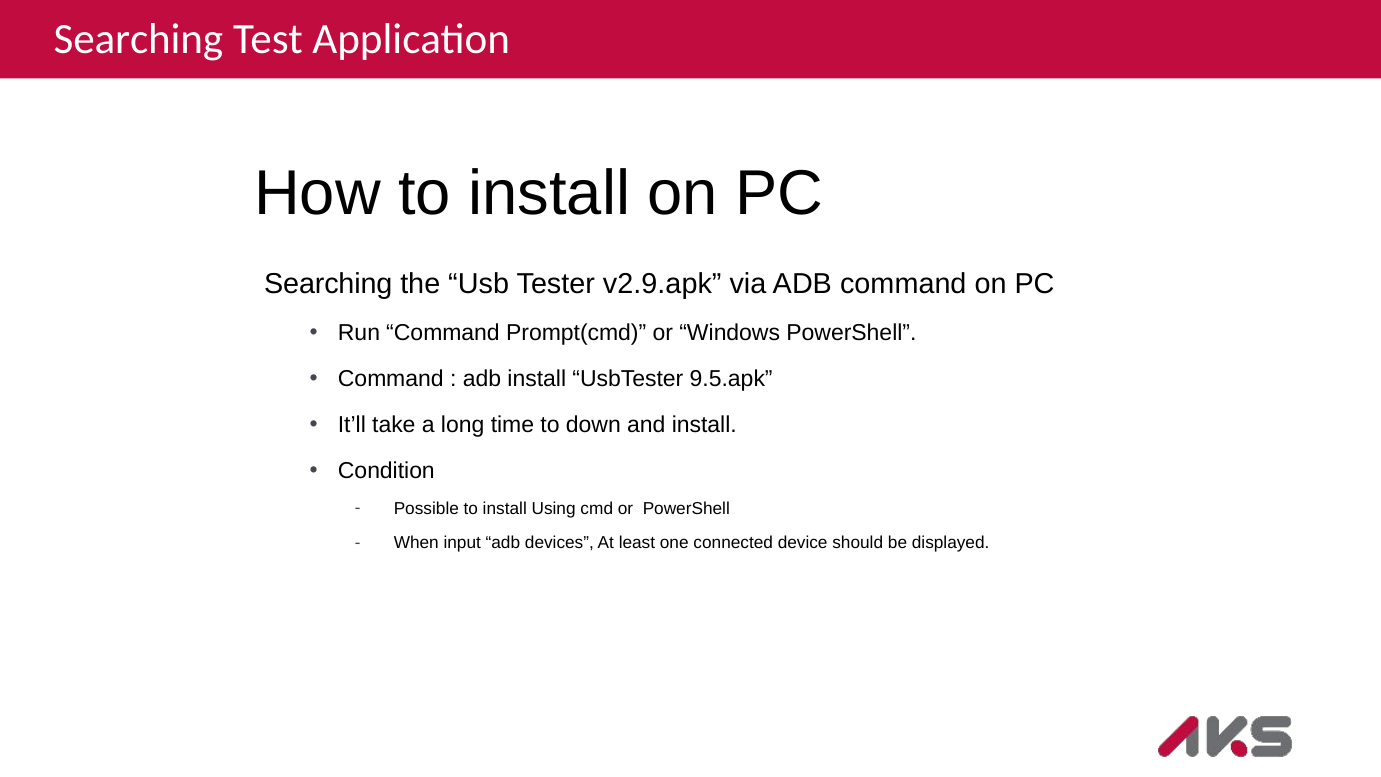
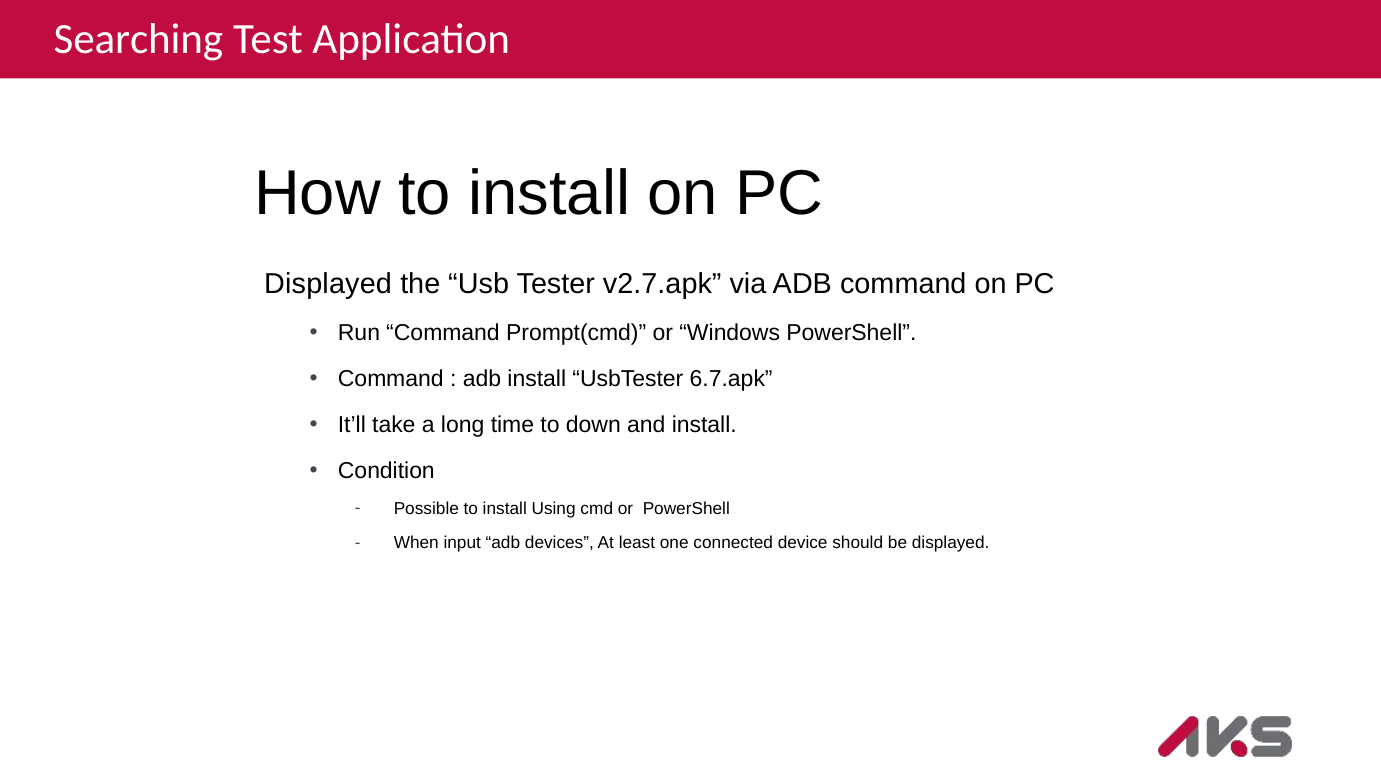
Searching: Searching -> Displayed (328, 284)
v2.9.apk: v2.9.apk -> v2.7.apk (662, 284)
9.5.apk: 9.5.apk -> 6.7.apk (731, 379)
